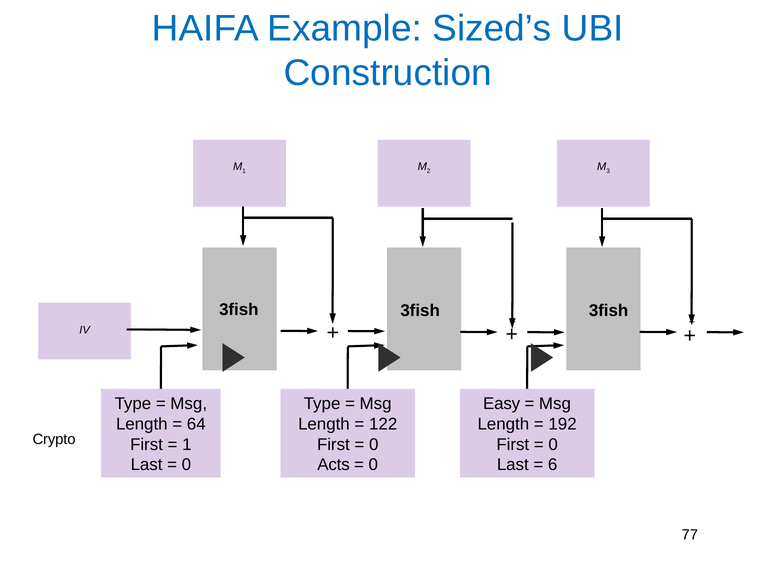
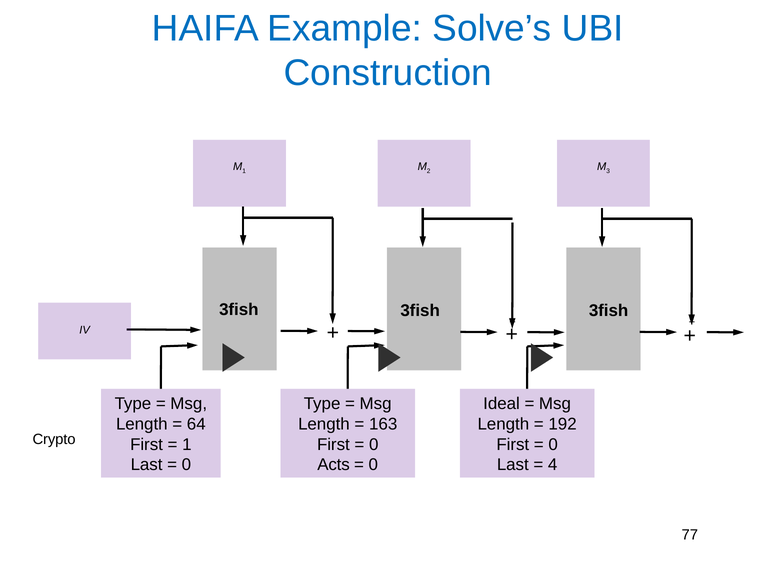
Sized’s: Sized’s -> Solve’s (492, 29)
Easy: Easy -> Ideal (502, 404)
122: 122 -> 163 (383, 424)
6: 6 -> 4 (553, 465)
